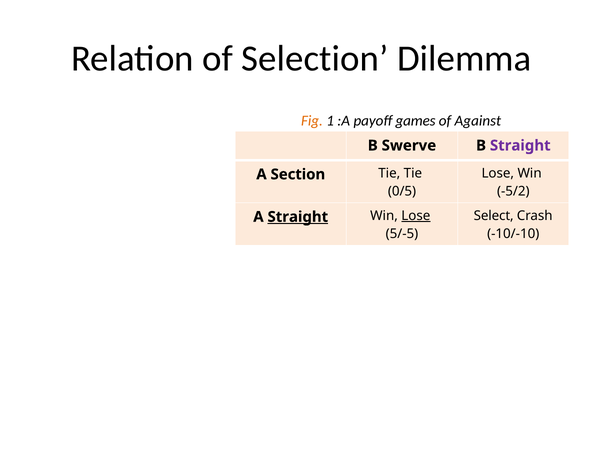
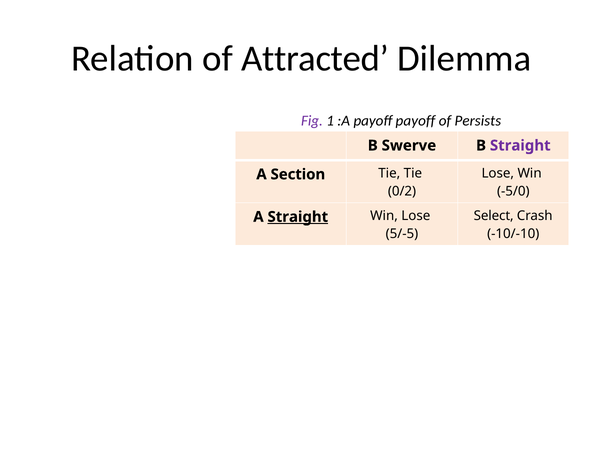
Selection: Selection -> Attracted (315, 58)
Fig colour: orange -> purple (312, 120)
payoff games: games -> payoff (415, 120)
Against: Against -> Persists (478, 120)
0/5: 0/5 -> 0/2 (402, 191)
-5/2: -5/2 -> -5/0 (513, 191)
Lose underline: present -> none (416, 215)
